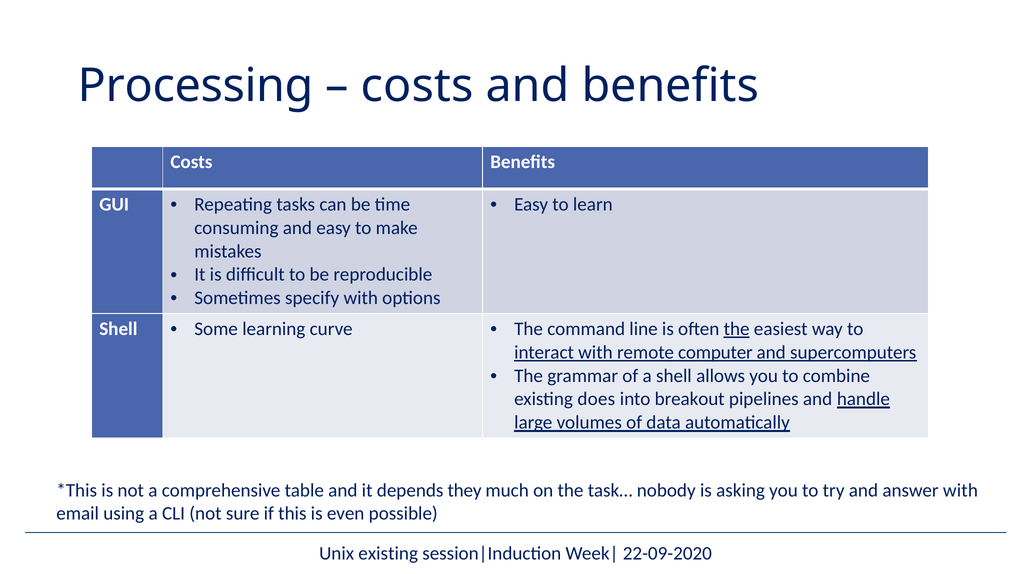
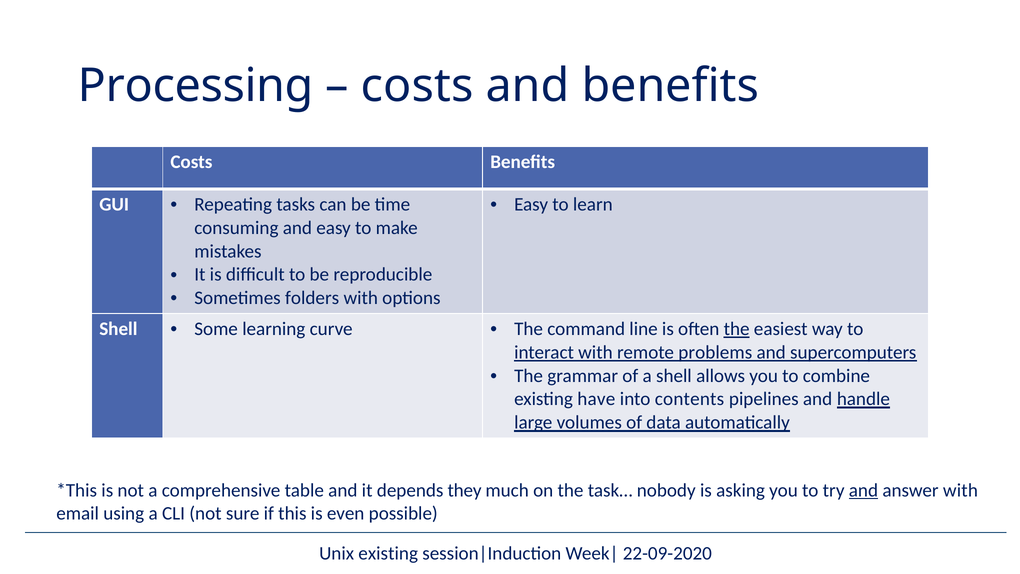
specify: specify -> folders (312, 298)
computer: computer -> problems (715, 352)
does: does -> have (596, 399)
breakout: breakout -> contents (690, 399)
and underline: none -> present (863, 490)
